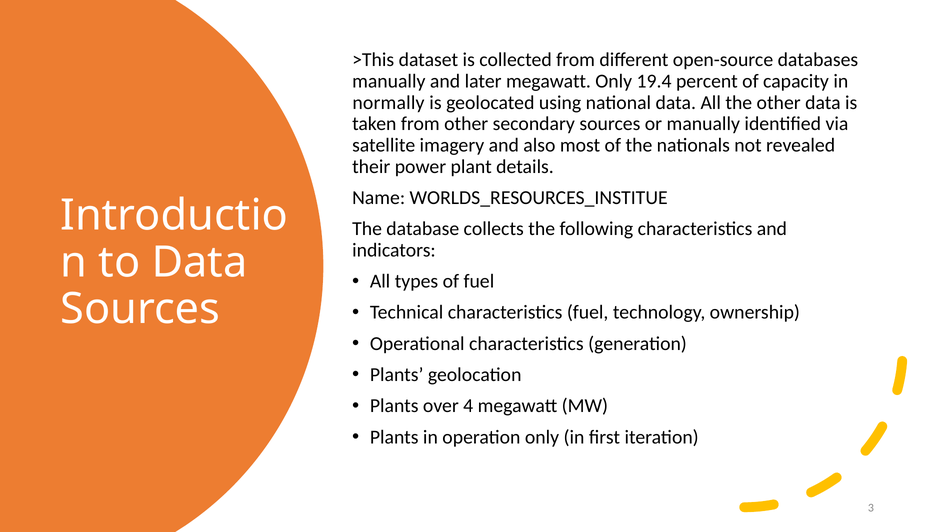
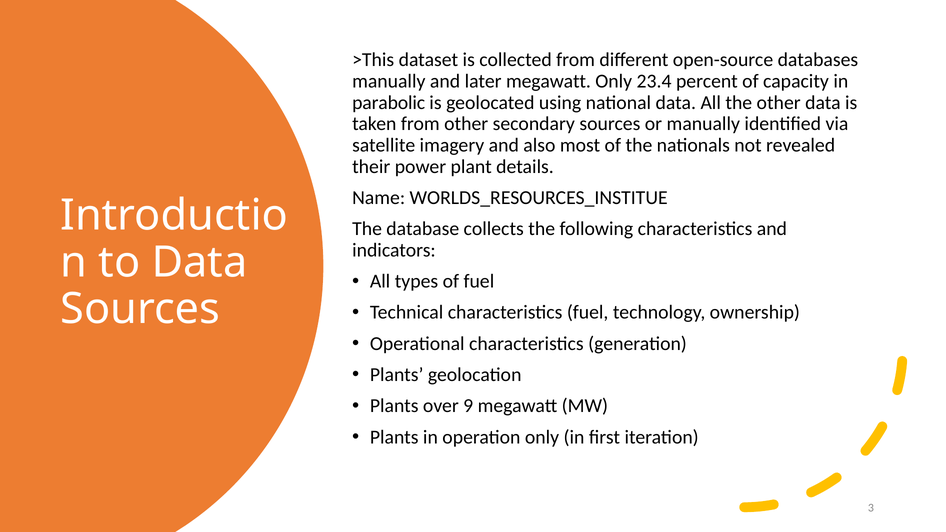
19.4: 19.4 -> 23.4 (654, 81)
normally: normally -> parabolic (389, 103)
4: 4 -> 9 (468, 406)
